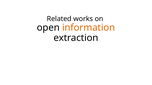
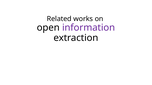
information colour: orange -> purple (89, 28)
